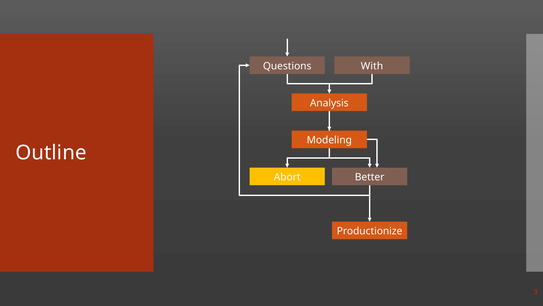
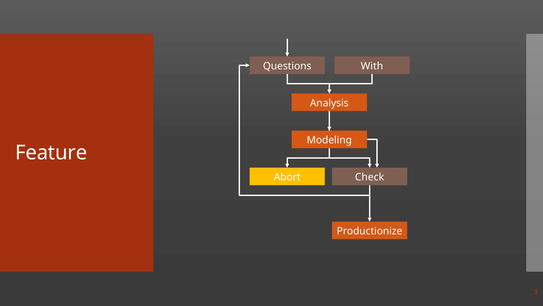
Outline: Outline -> Feature (51, 152)
Better: Better -> Check (370, 177)
